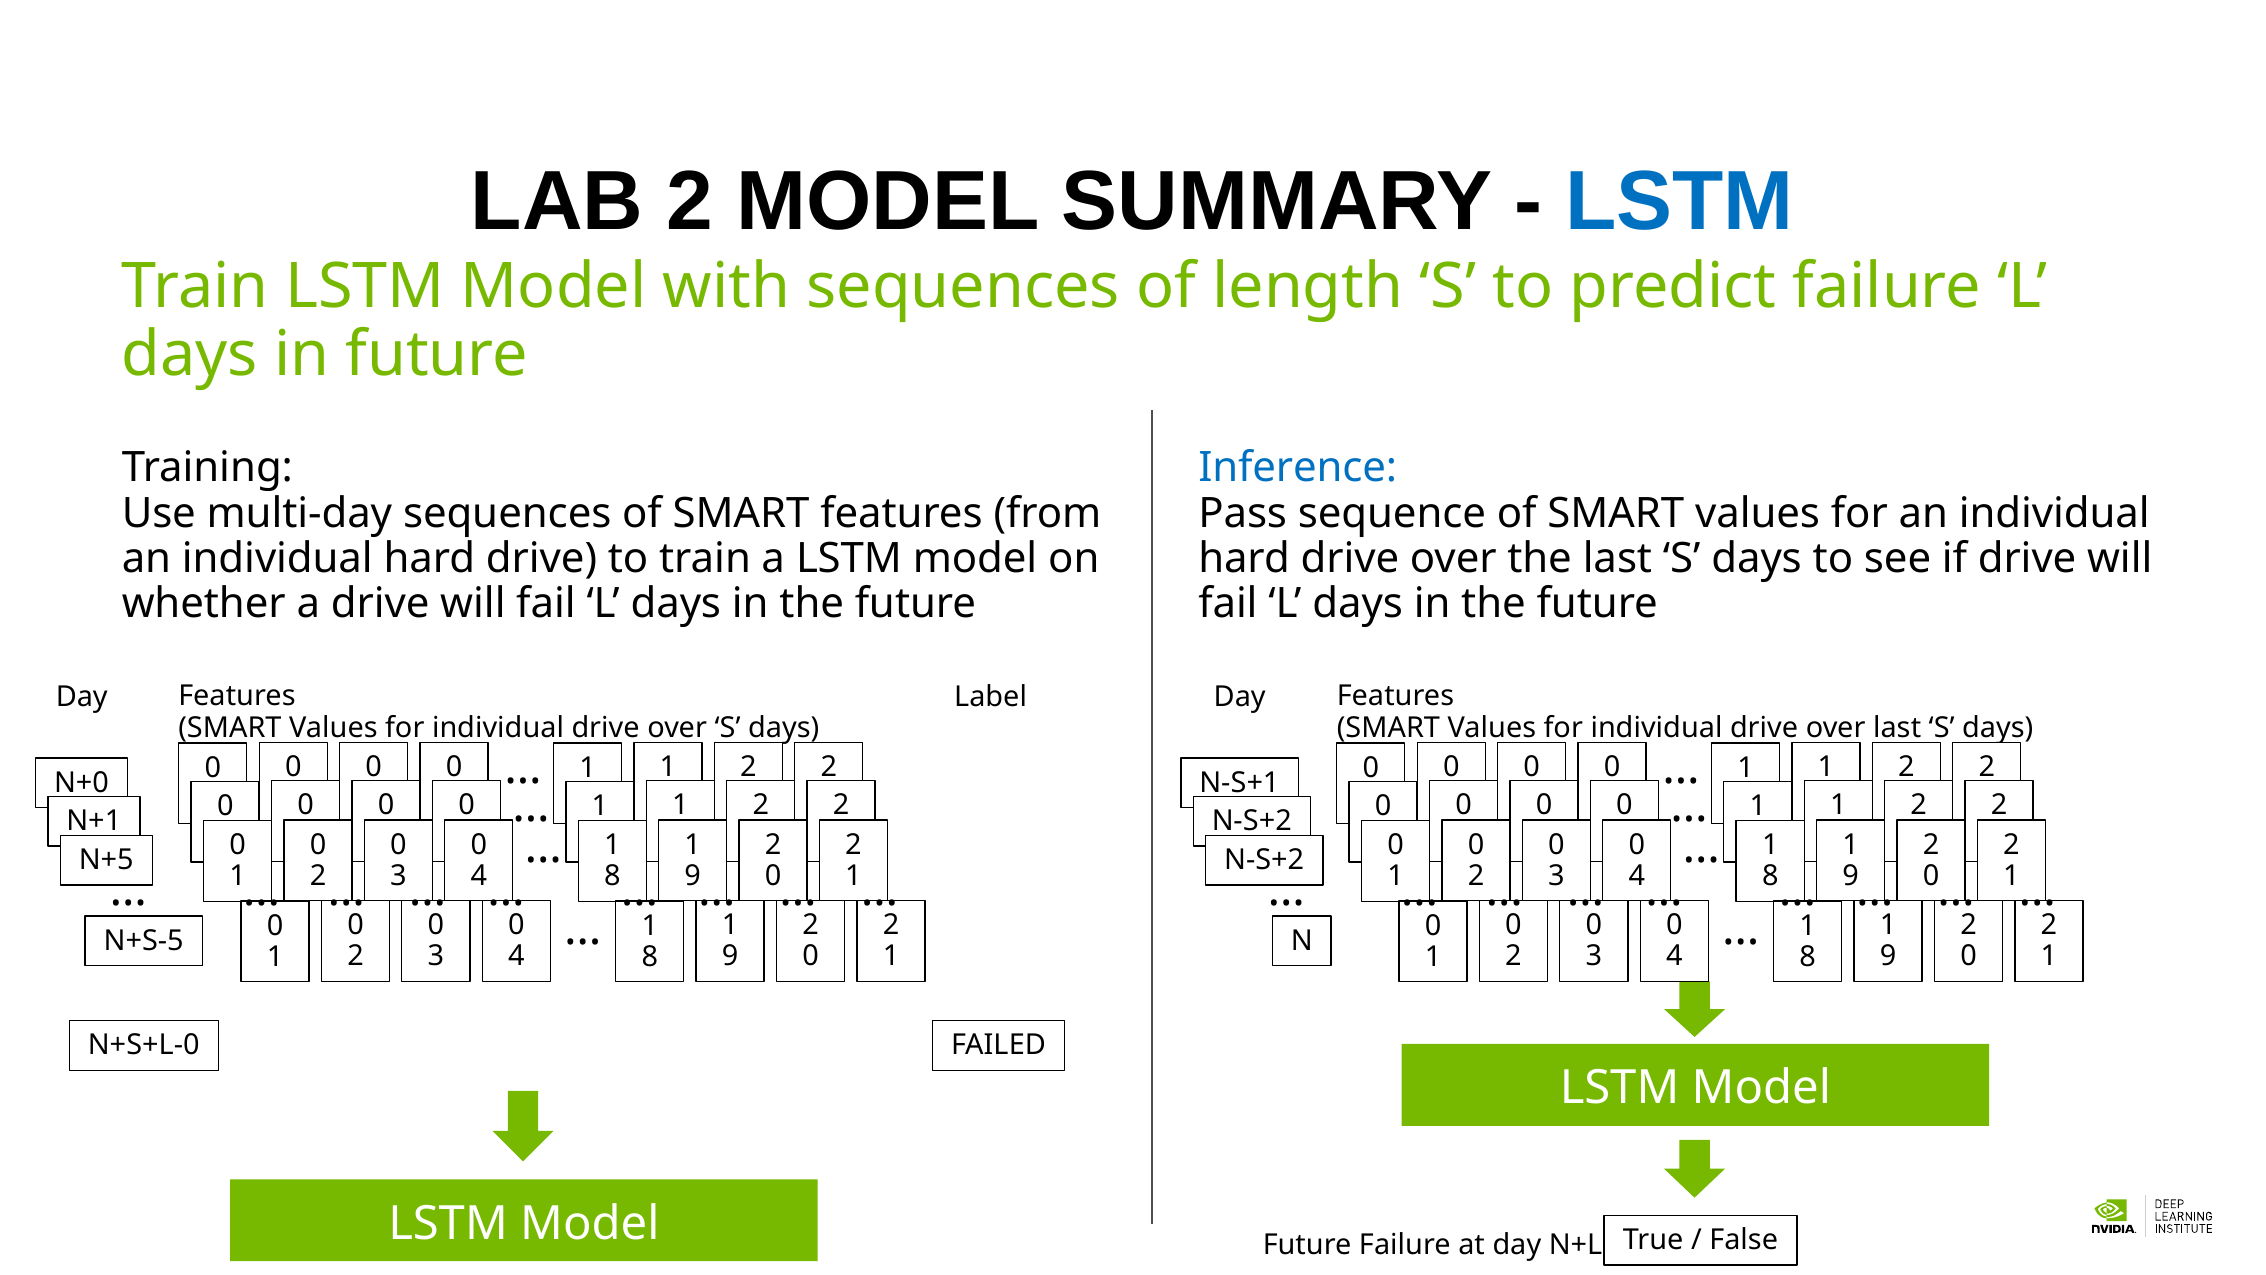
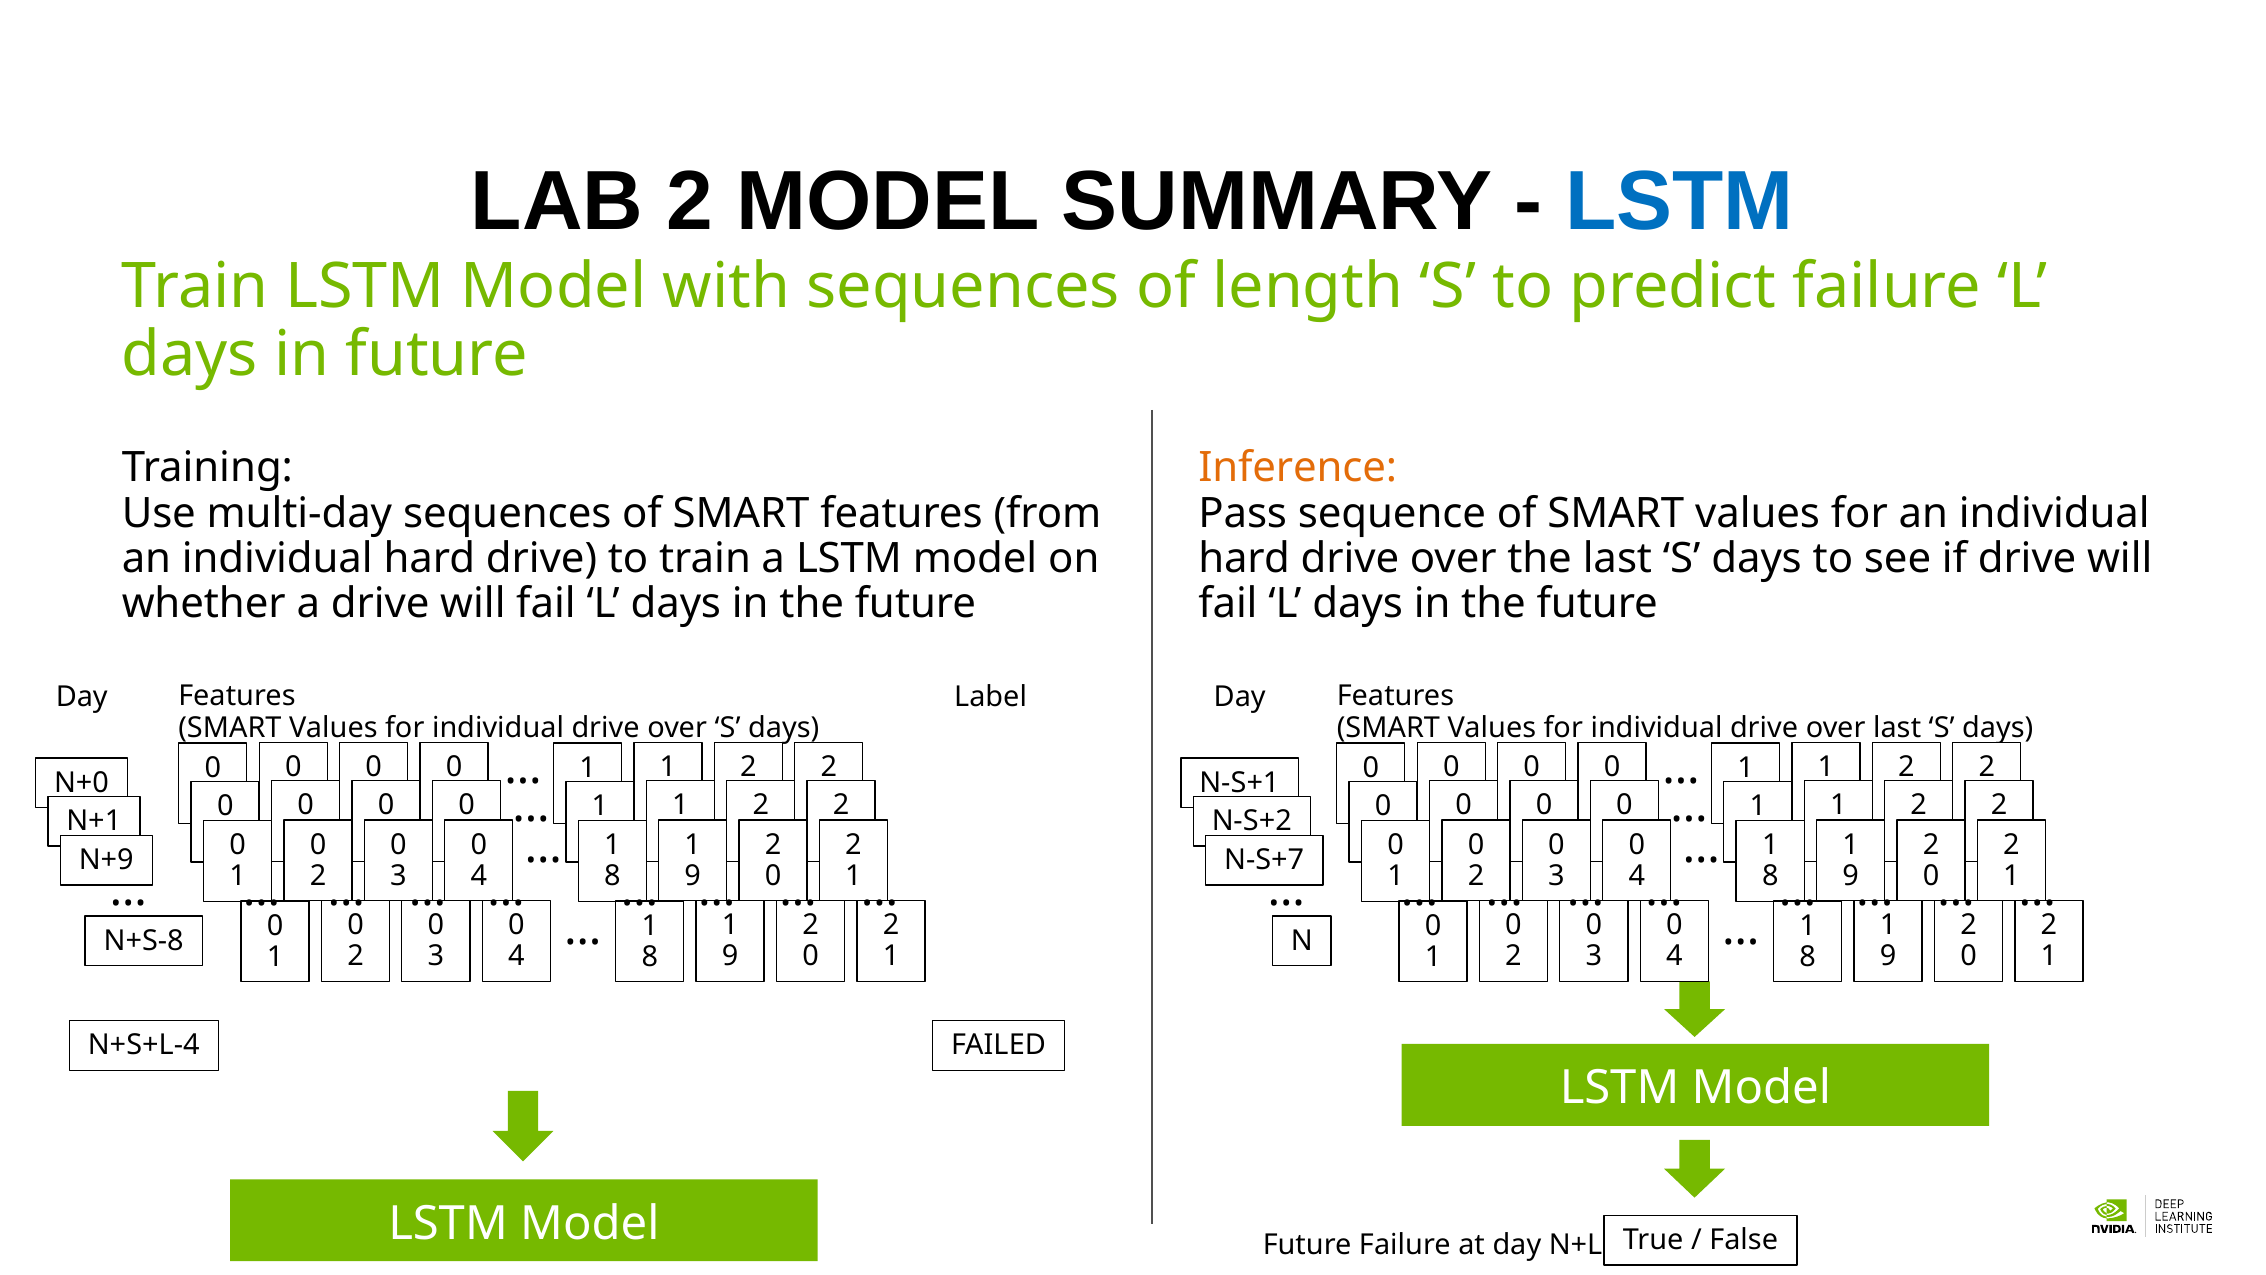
Inference colour: blue -> orange (1298, 468)
N+5: N+5 -> N+9 (106, 860)
N-S+2: N-S+2 -> N-S+7 (1264, 860)
N+S-5: N+S-5 -> N+S-8 (144, 940)
N+S+L-0: N+S+L-0 -> N+S+L-4 (144, 1045)
